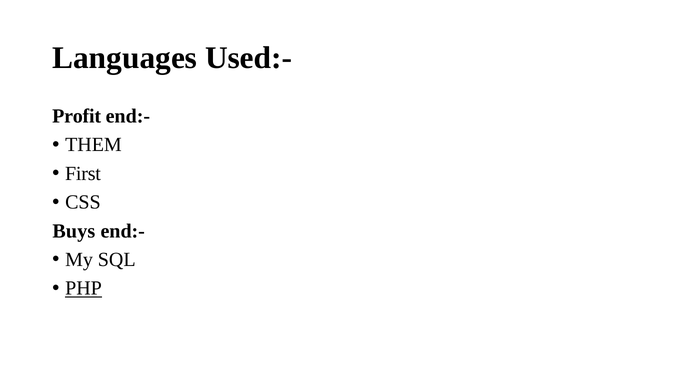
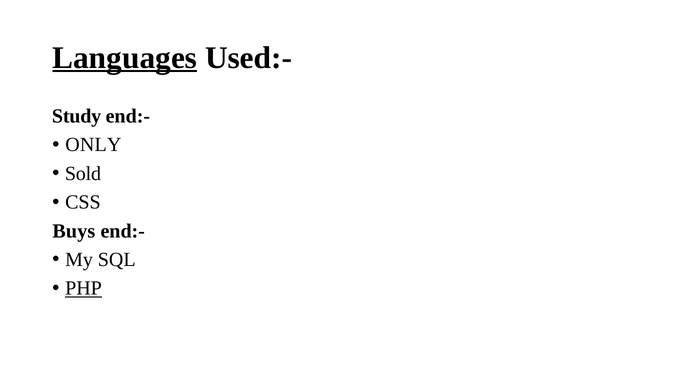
Languages underline: none -> present (125, 58)
Profit: Profit -> Study (77, 116)
THEM: THEM -> ONLY (93, 145)
First: First -> Sold (83, 173)
